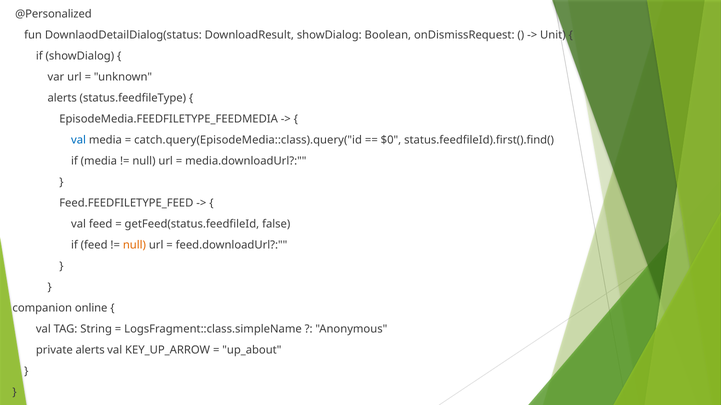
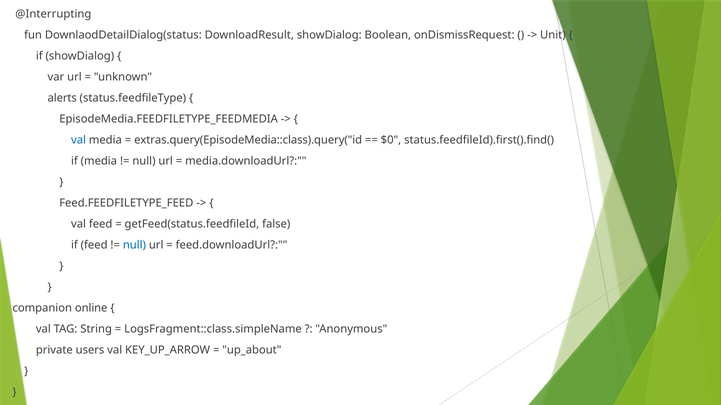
@Personalized: @Personalized -> @Interrupting (53, 14)
catch.query(EpisodeMedia::class).query("id: catch.query(EpisodeMedia::class).query("id -> extras.query(EpisodeMedia::class).query("id (248, 140)
null colour: orange -> blue (134, 246)
private alerts: alerts -> users (90, 351)
